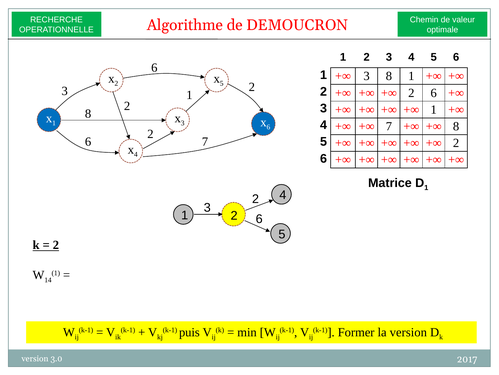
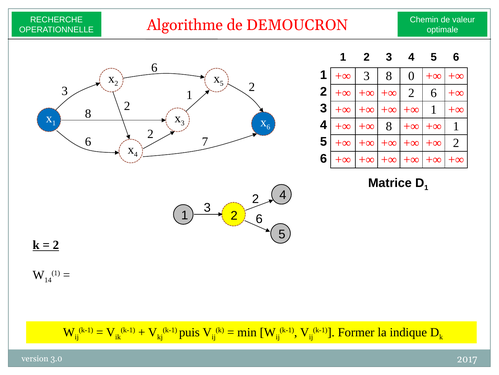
8 1: 1 -> 0 (411, 76)
7: 7 -> 8 (389, 126)
8: 8 -> 1 (456, 126)
la version: version -> indique (408, 332)
